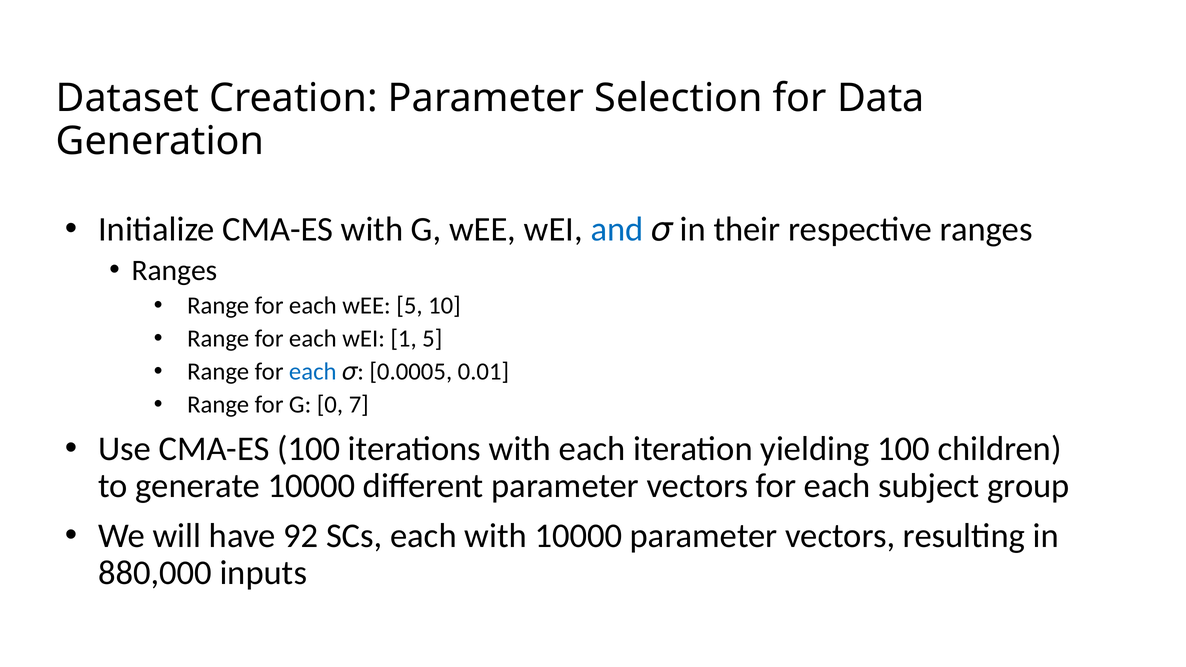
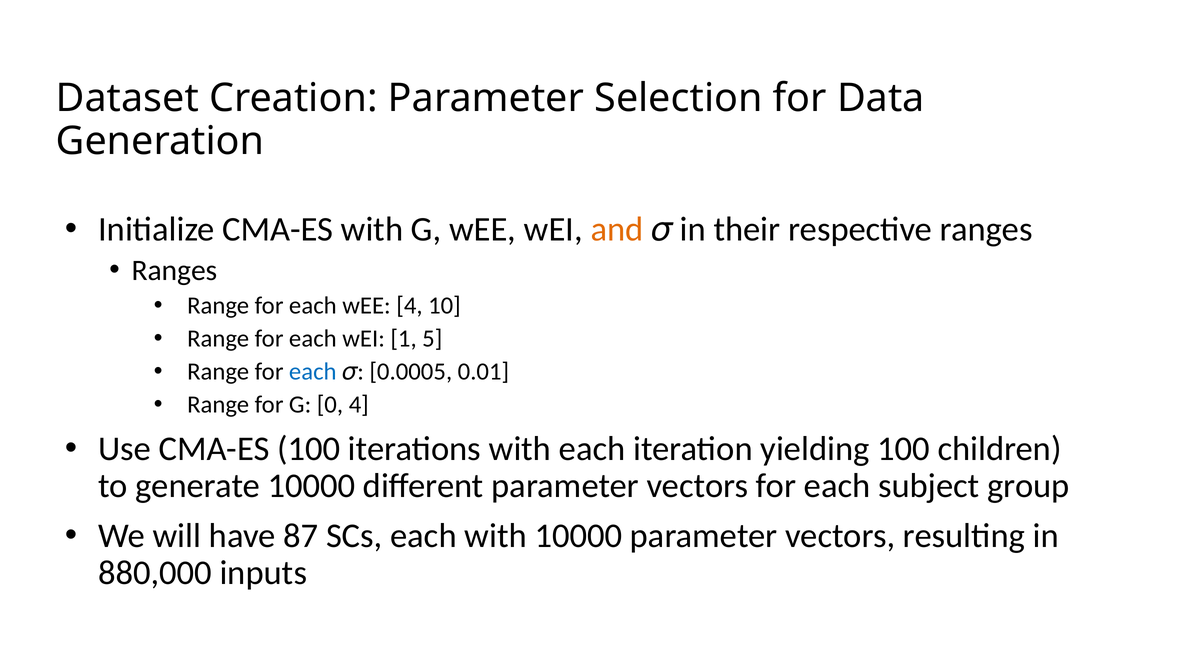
and colour: blue -> orange (617, 229)
wEE 5: 5 -> 4 (409, 306)
0 7: 7 -> 4 (359, 405)
92: 92 -> 87 (301, 536)
